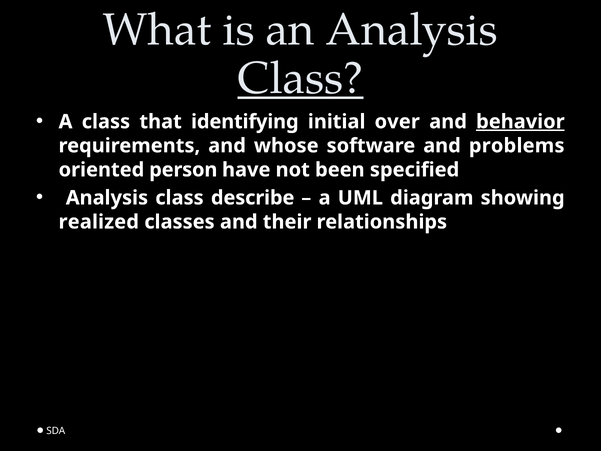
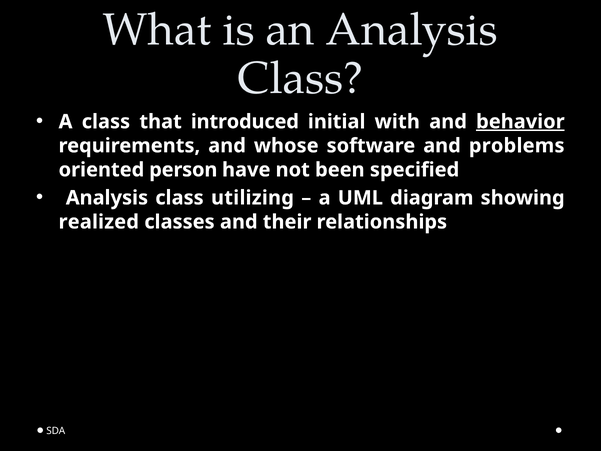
Class underline: present -> none (300, 78)
identifying: identifying -> introduced (245, 122)
over: over -> with (397, 122)
describe: describe -> utilizing (252, 198)
